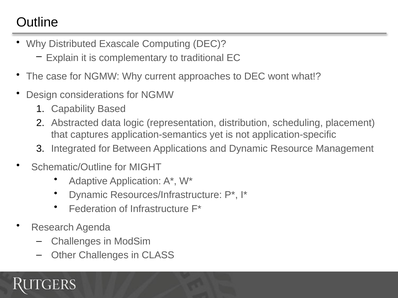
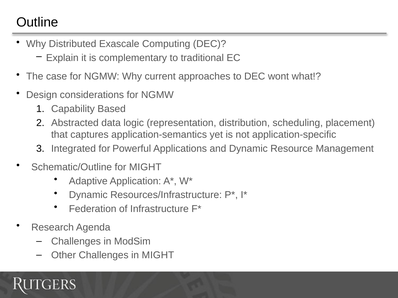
Between: Between -> Powerful (132, 149)
in CLASS: CLASS -> MIGHT (158, 256)
